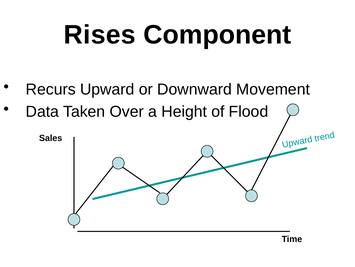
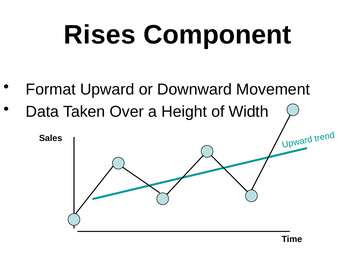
Recurs: Recurs -> Format (51, 89)
Flood: Flood -> Width (249, 111)
